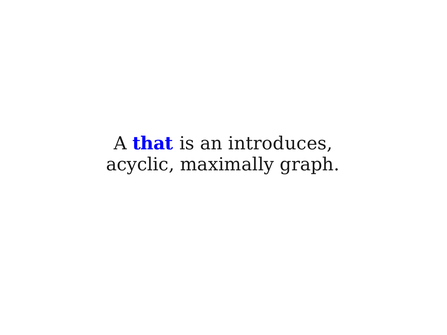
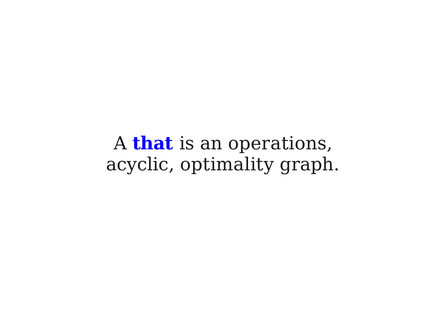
introduces: introduces -> operations (280, 143)
maximally: maximally -> optimality (227, 164)
